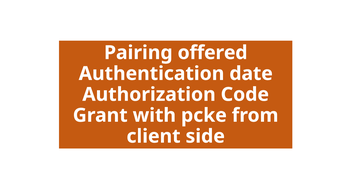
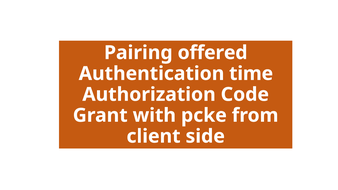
date: date -> time (251, 74)
